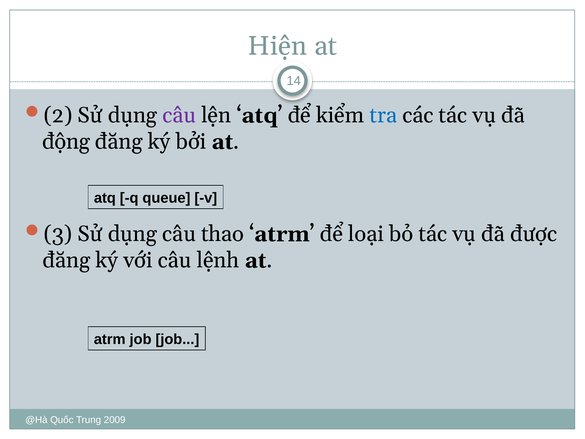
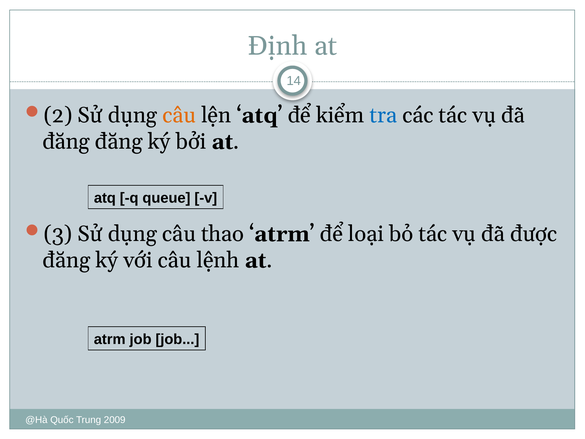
Hiện: Hiện -> Định (278, 46)
câu colour: purple -> orange (179, 115)
động: động -> đăng (66, 142)
